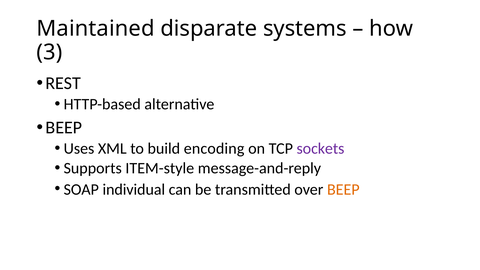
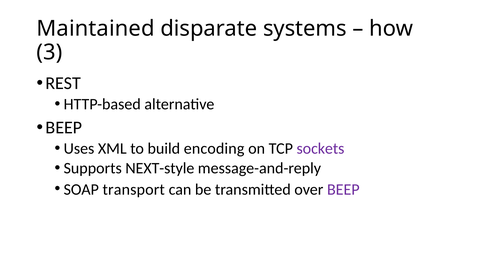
ITEM-style: ITEM-style -> NEXT-style (160, 168)
individual: individual -> transport (134, 190)
BEEP colour: orange -> purple (343, 190)
